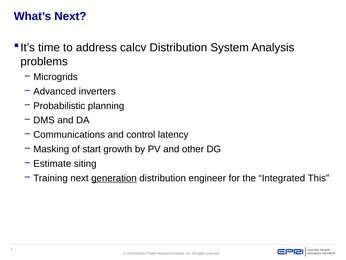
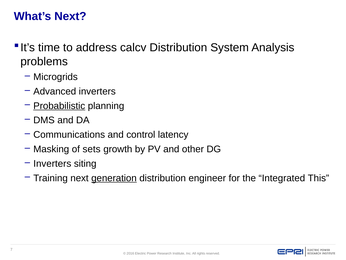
Probabilistic underline: none -> present (59, 106)
start: start -> sets (92, 149)
Estimate: Estimate -> Inverters (52, 163)
